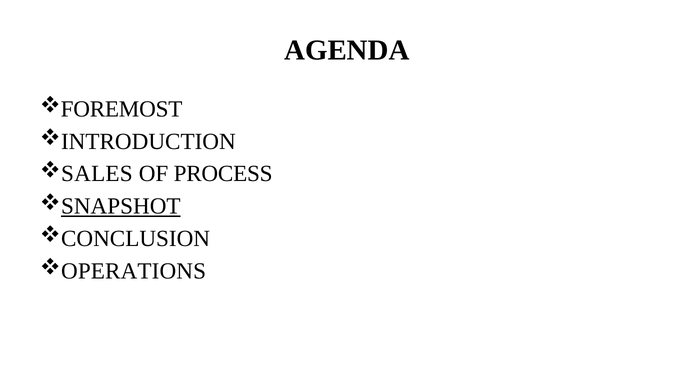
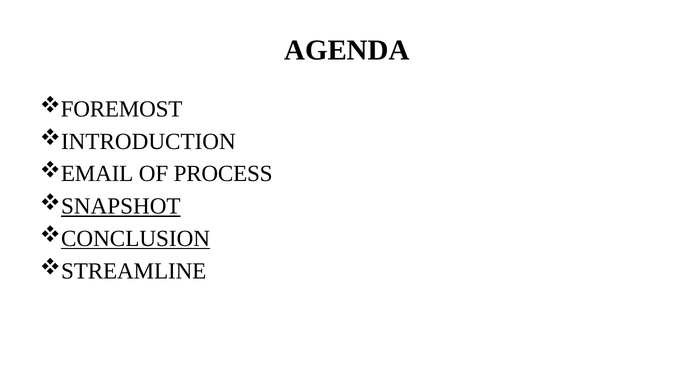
SALES: SALES -> EMAIL (97, 174)
CONCLUSION underline: none -> present (136, 239)
OPERATIONS: OPERATIONS -> STREAMLINE (134, 271)
